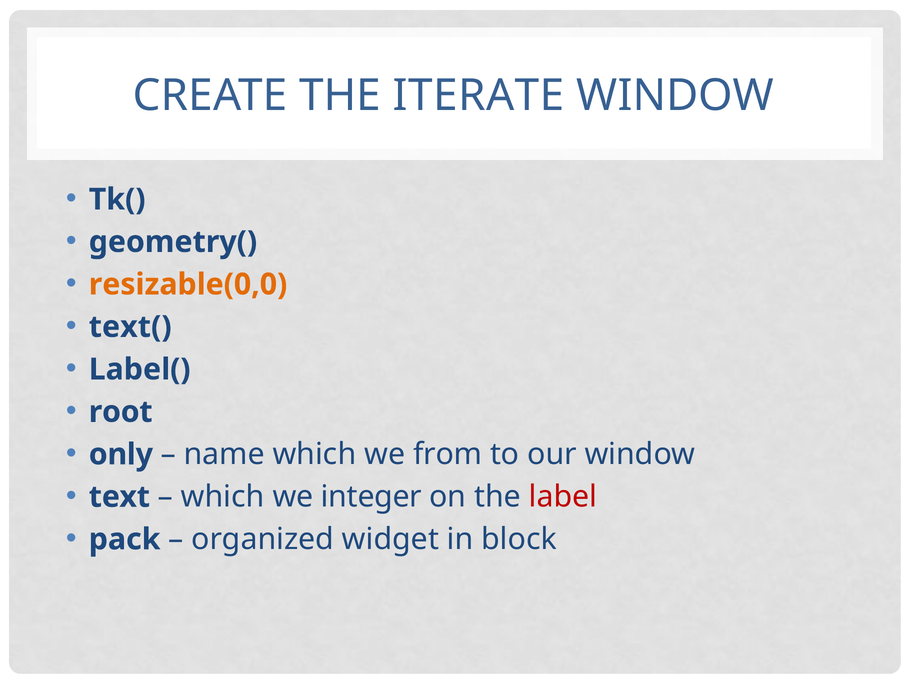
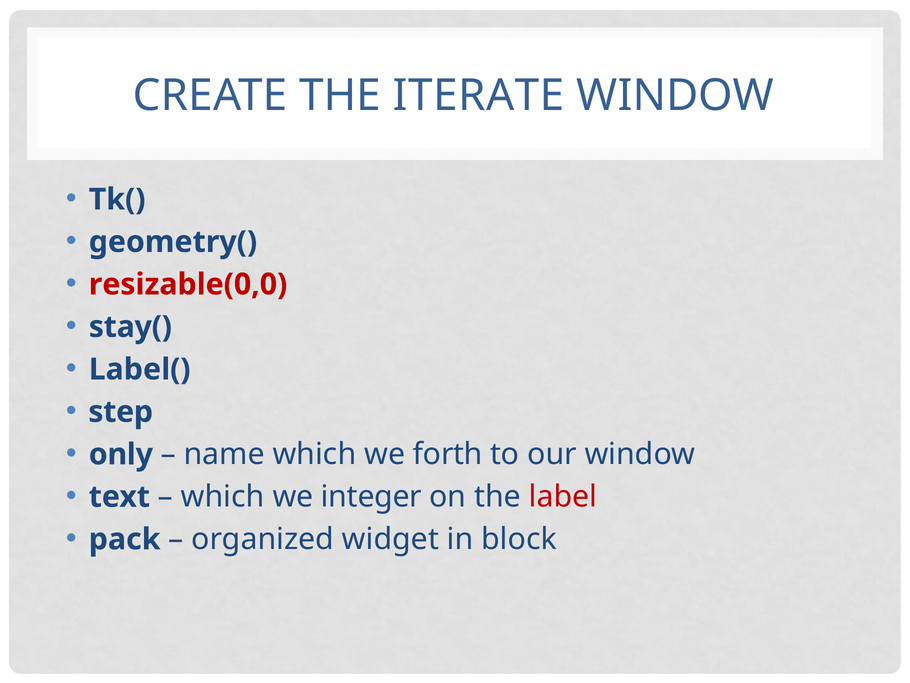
resizable(0,0 colour: orange -> red (188, 284)
text(: text( -> stay( (130, 327)
root: root -> step (121, 412)
from: from -> forth (448, 454)
